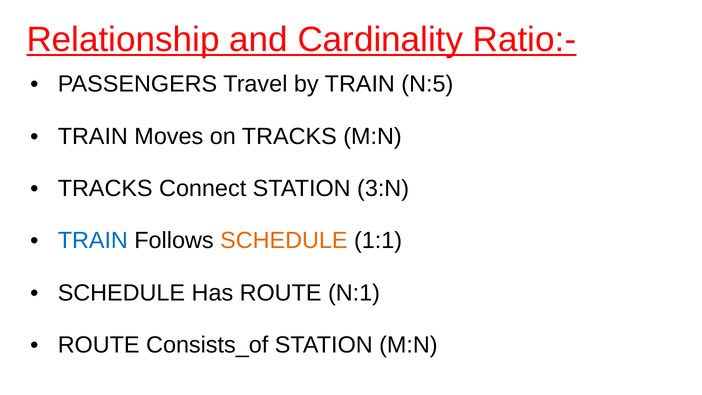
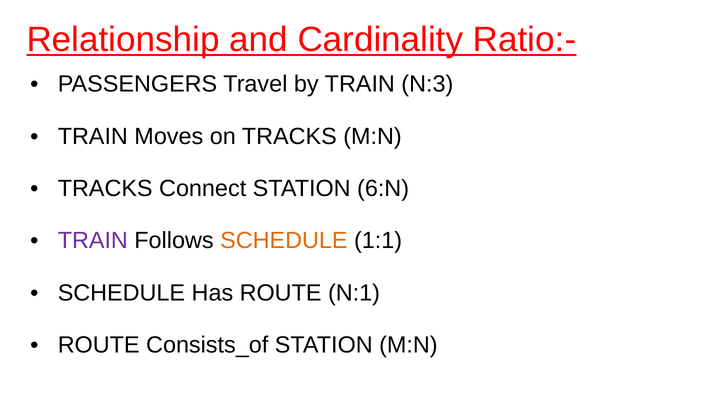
N:5: N:5 -> N:3 (427, 84)
3:N: 3:N -> 6:N (383, 188)
TRAIN colour: blue -> purple (93, 241)
